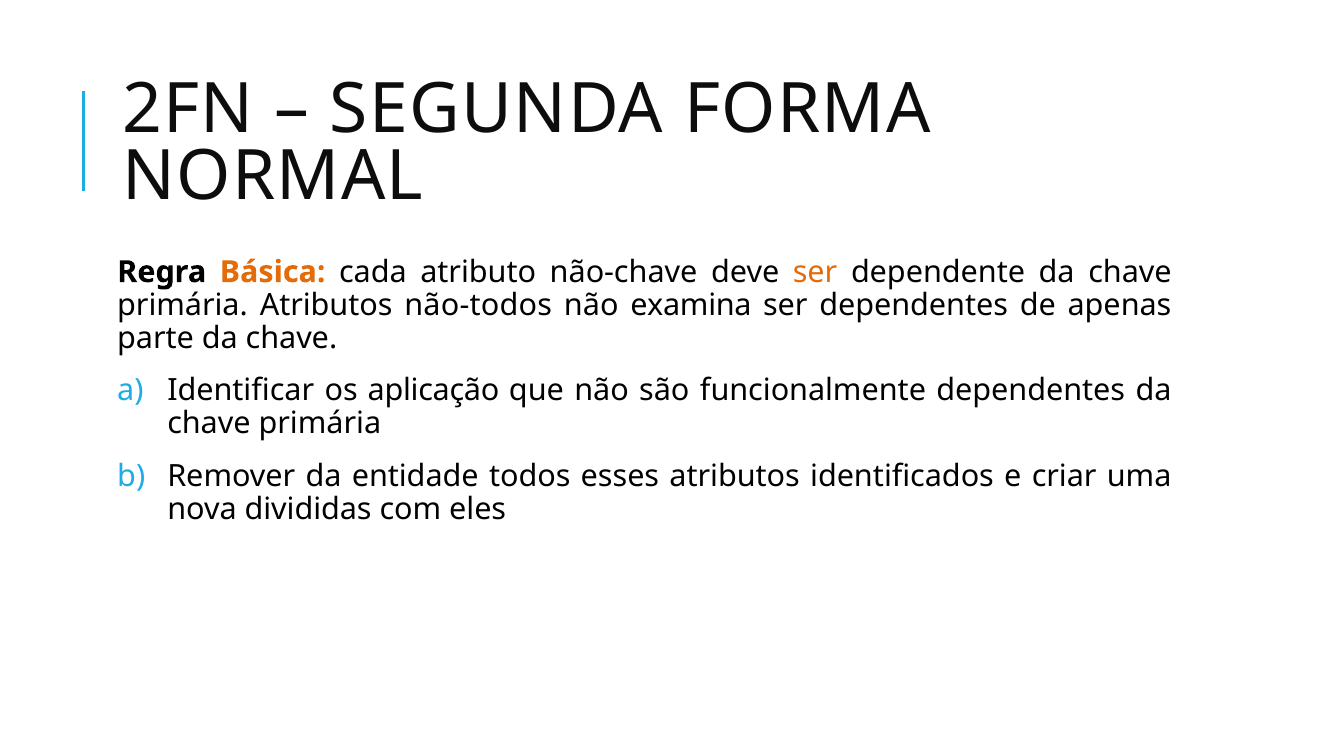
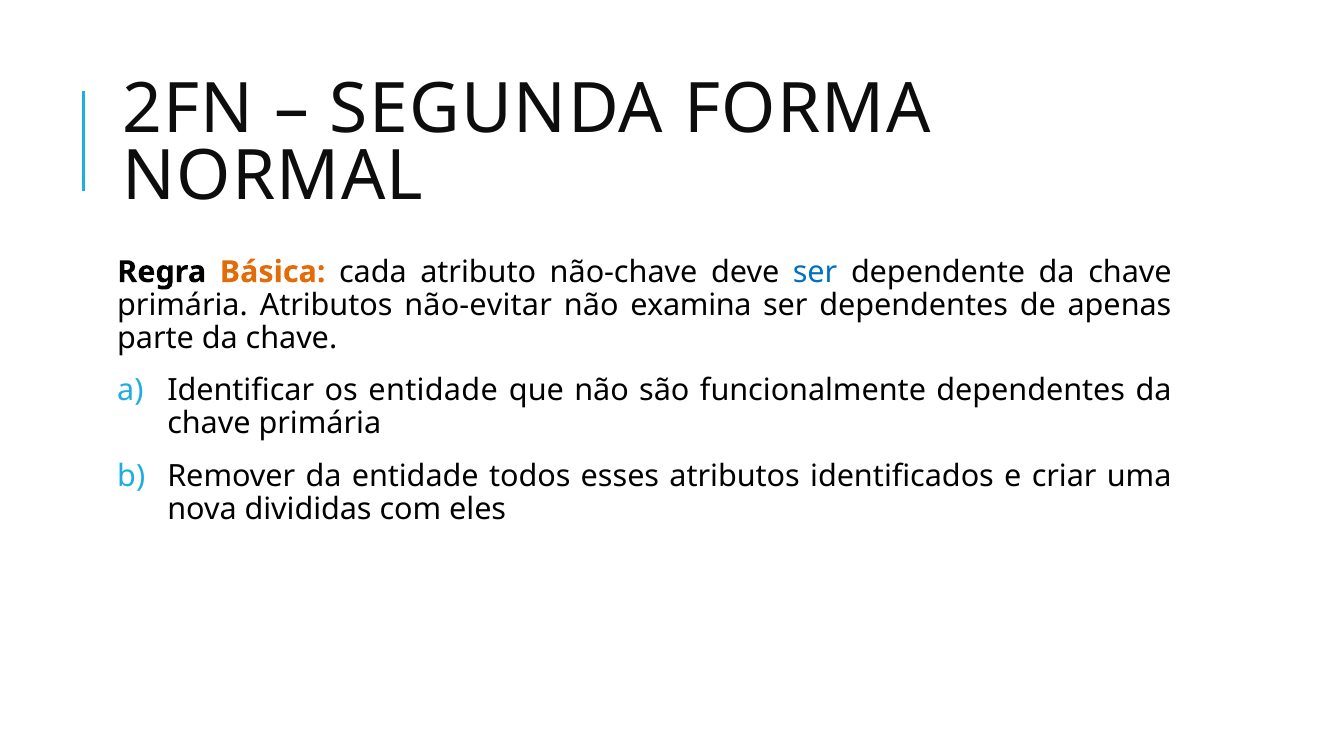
ser colour: orange -> blue (815, 272)
não-todos: não-todos -> não-evitar (478, 305)
os aplicação: aplicação -> entidade (433, 390)
